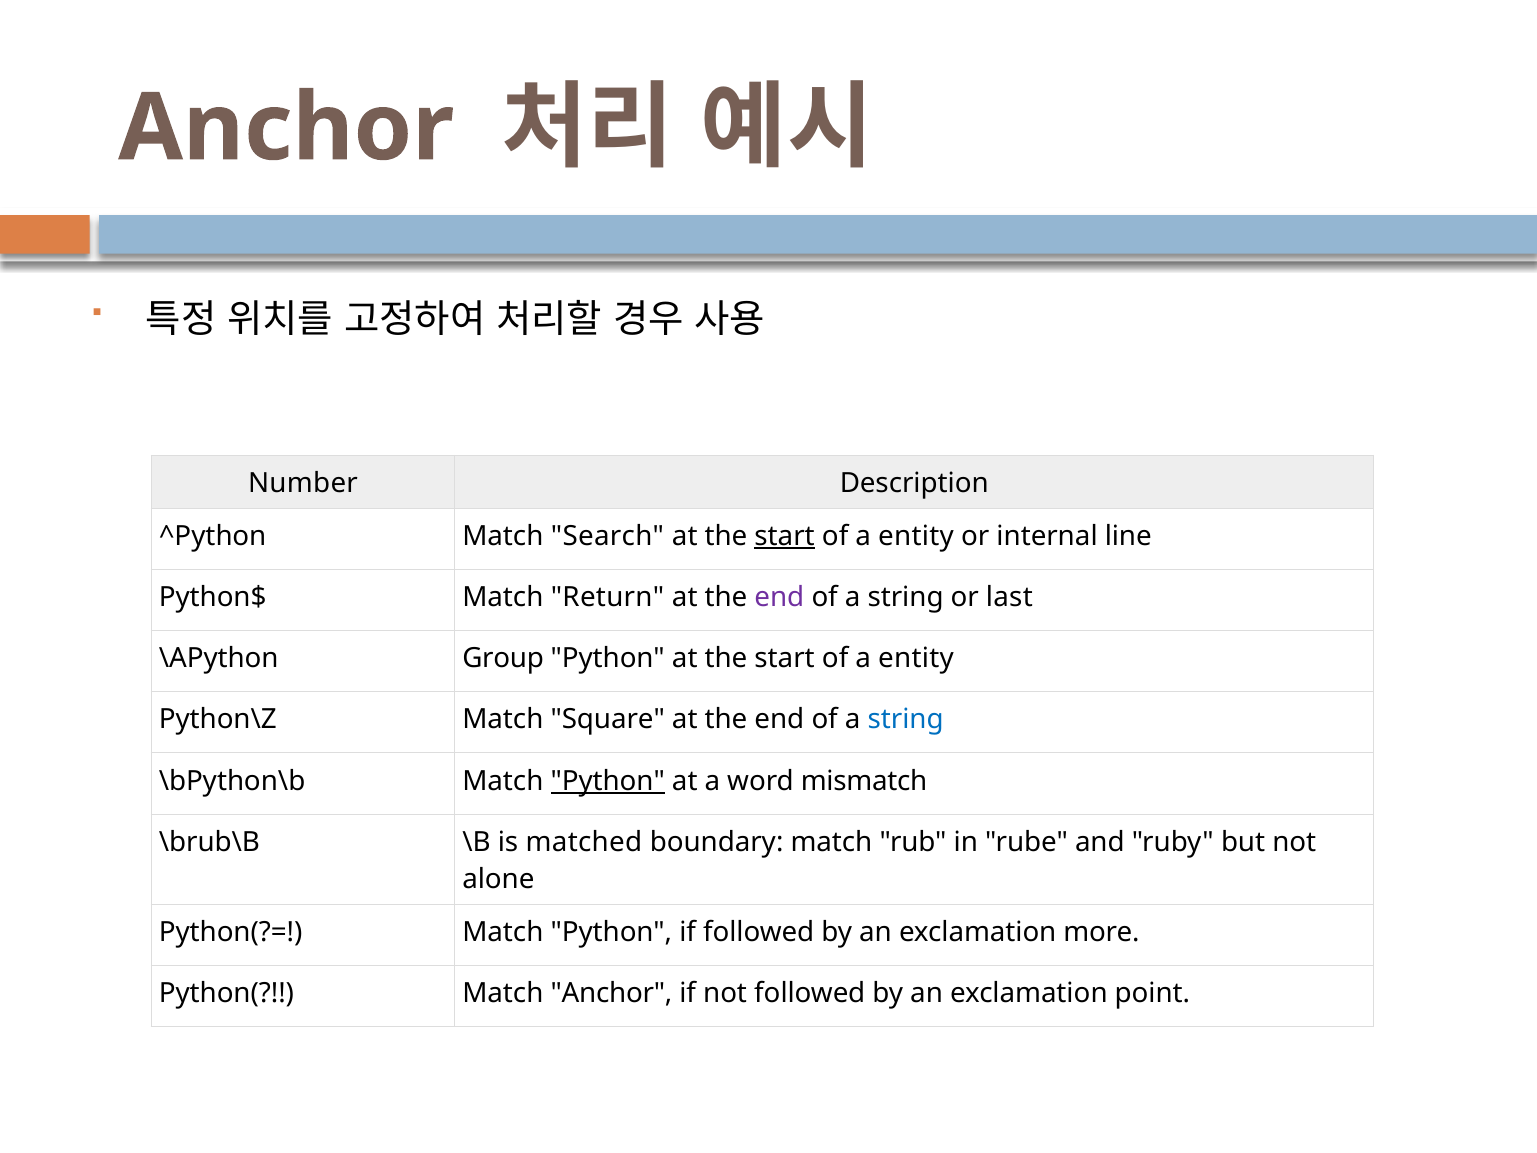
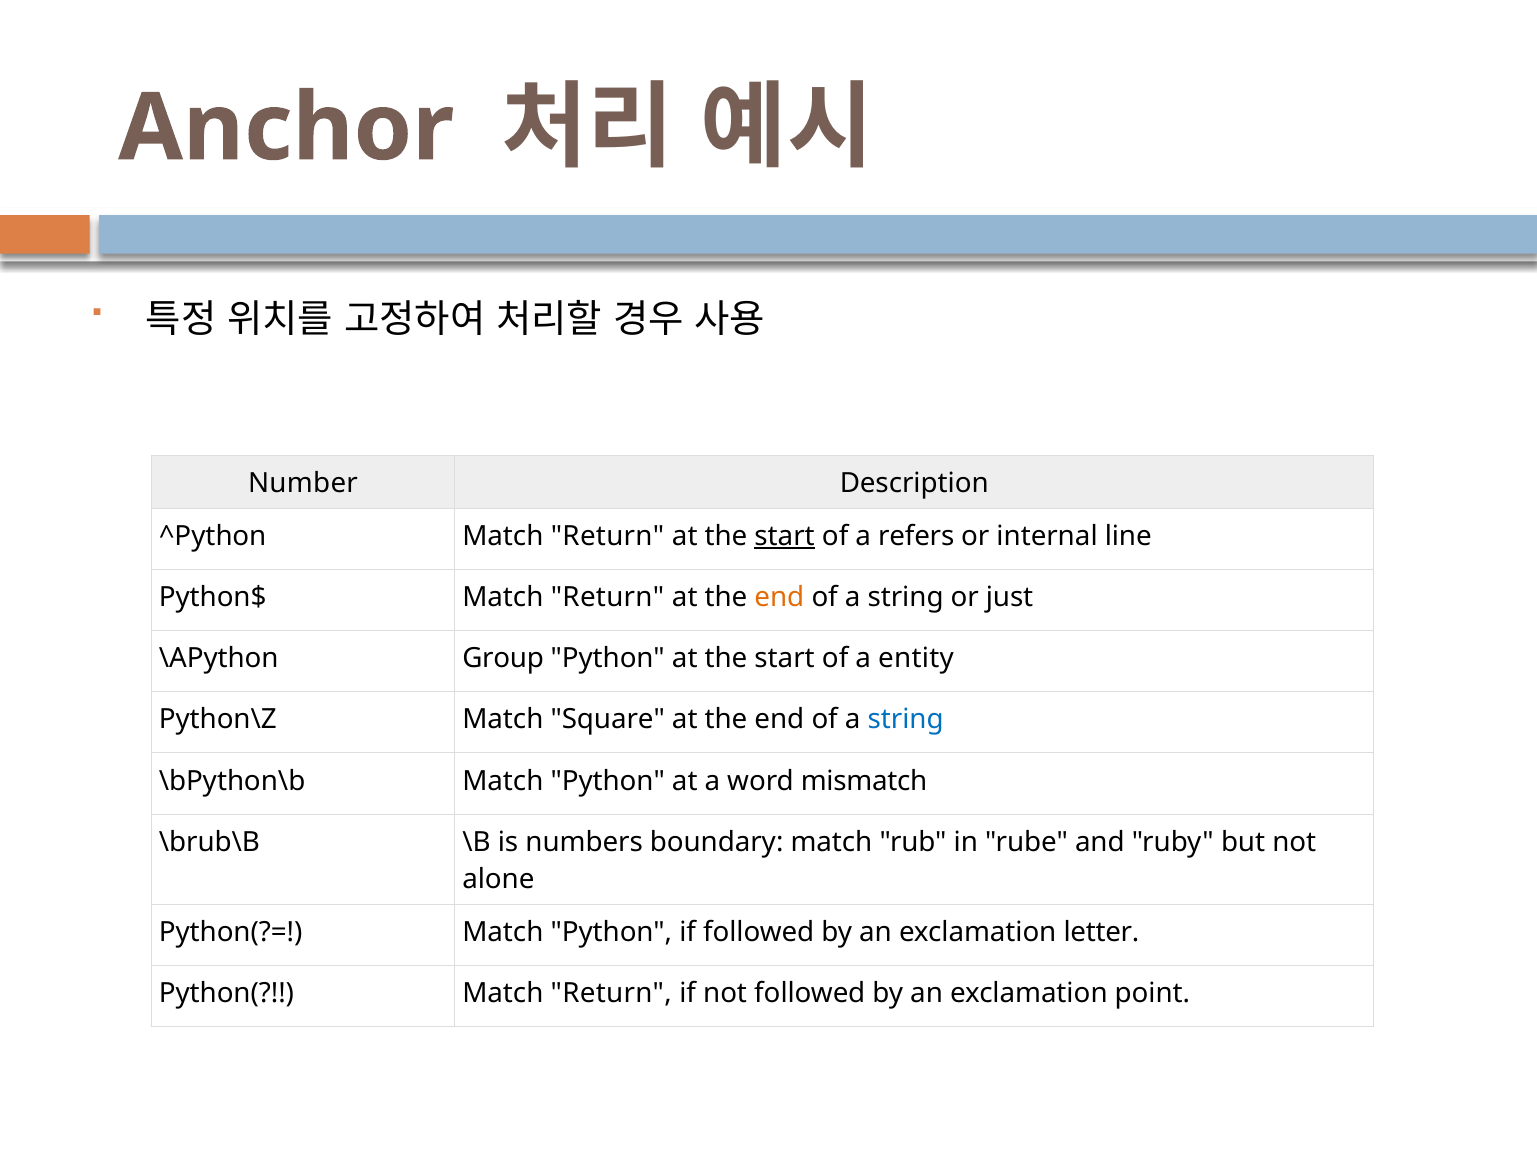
^Python Match Search: Search -> Return (608, 536)
entity: entity -> refers (916, 536)
end colour: purple -> orange (779, 597)
last: last -> just (1010, 597)
Python underline: present -> none (608, 781)
matched: matched -> numbers (584, 842)
more: more -> letter (1101, 932)
Python( Match Anchor: Anchor -> Return (611, 994)
